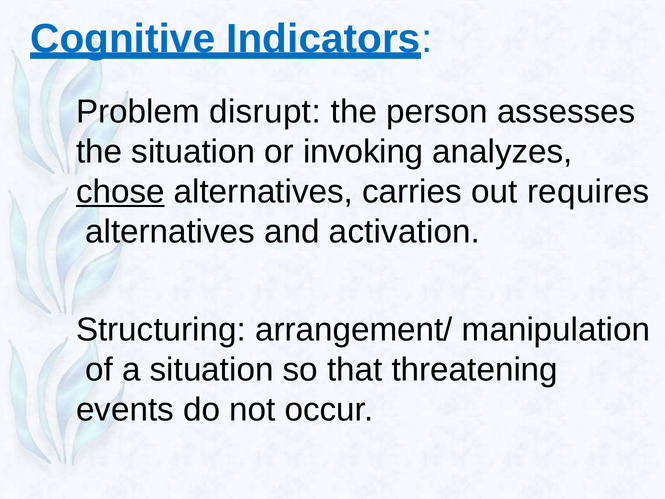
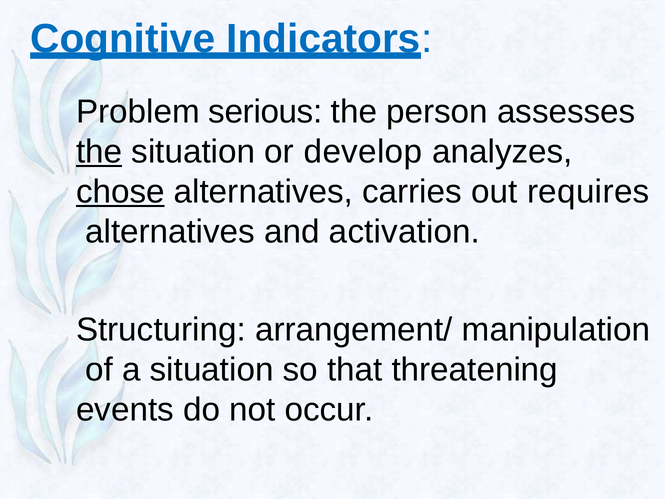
disrupt: disrupt -> serious (265, 112)
the underline: none -> present (99, 152)
invoking: invoking -> develop (363, 152)
